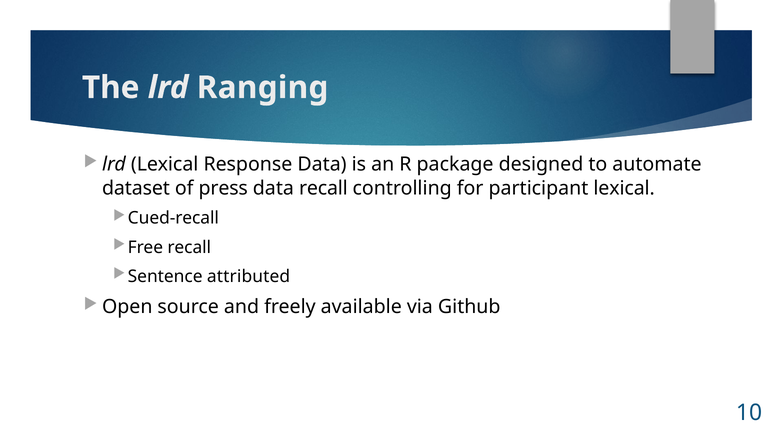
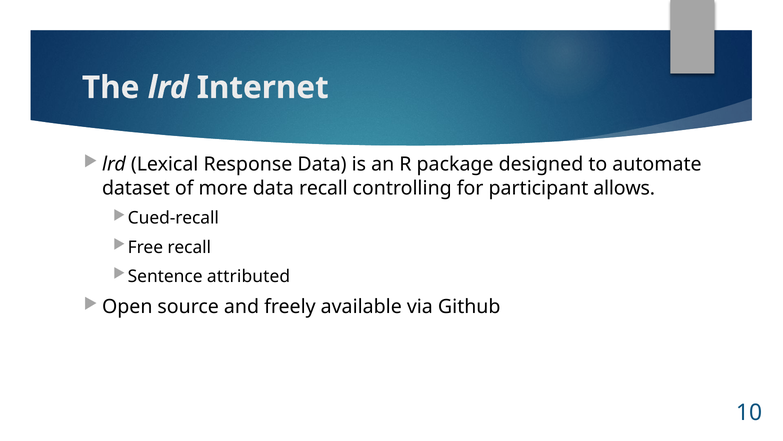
Ranging: Ranging -> Internet (263, 88)
press: press -> more (223, 188)
participant lexical: lexical -> allows (624, 188)
